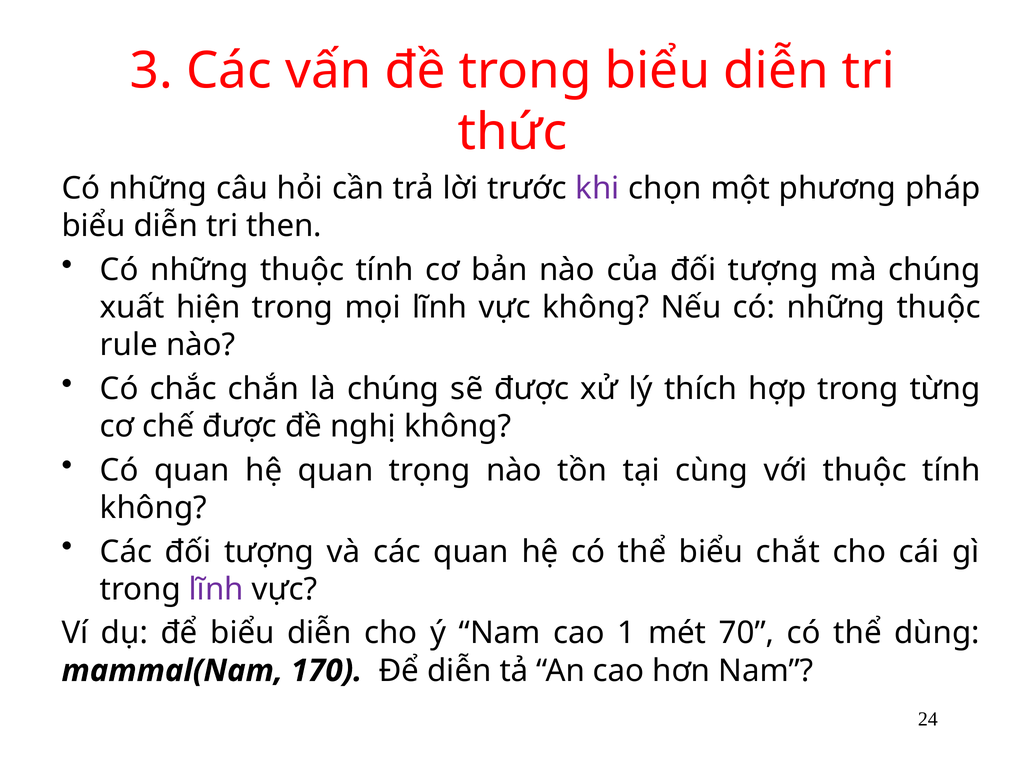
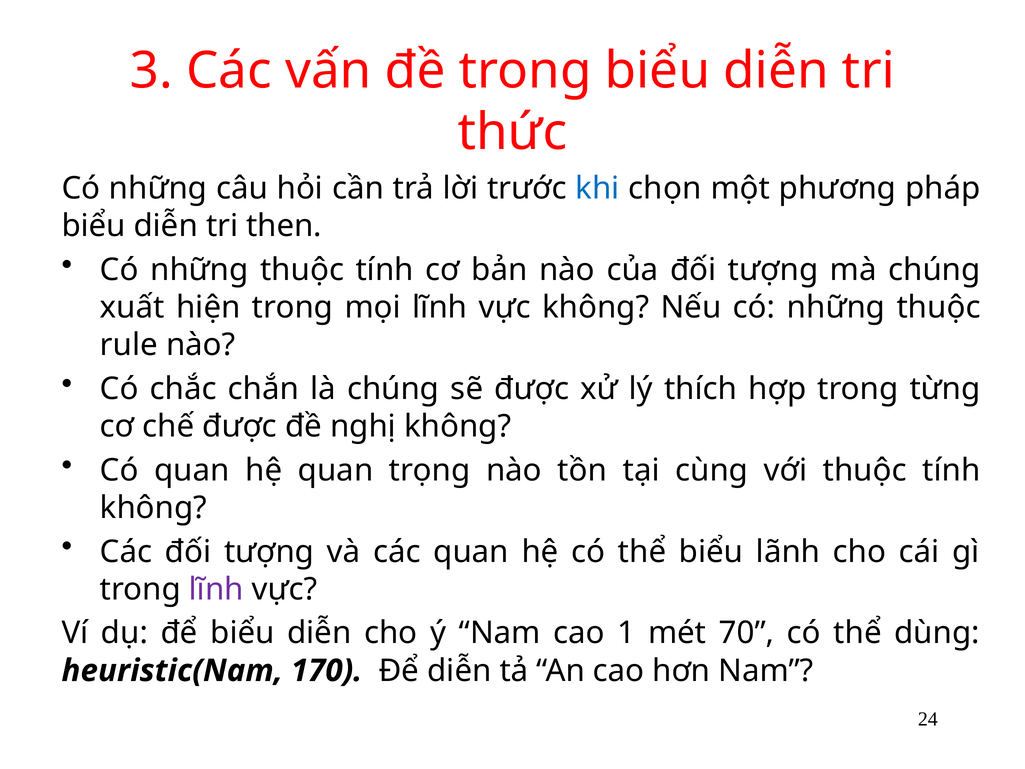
khi colour: purple -> blue (597, 188)
chắt: chắt -> lãnh (788, 552)
mammal(Nam: mammal(Nam -> heuristic(Nam (172, 671)
